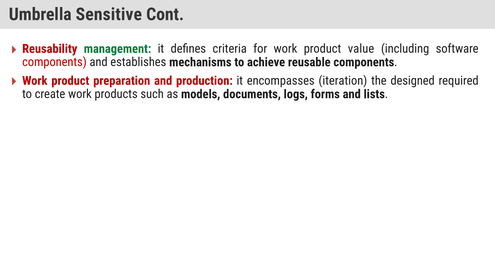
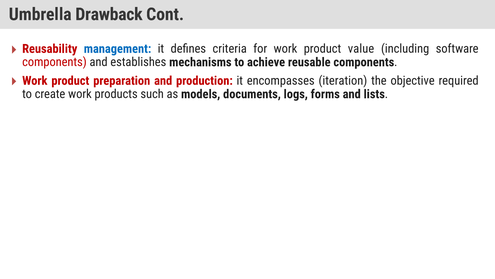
Sensitive: Sensitive -> Drawback (109, 14)
management colour: green -> blue (118, 49)
designed: designed -> objective (413, 81)
